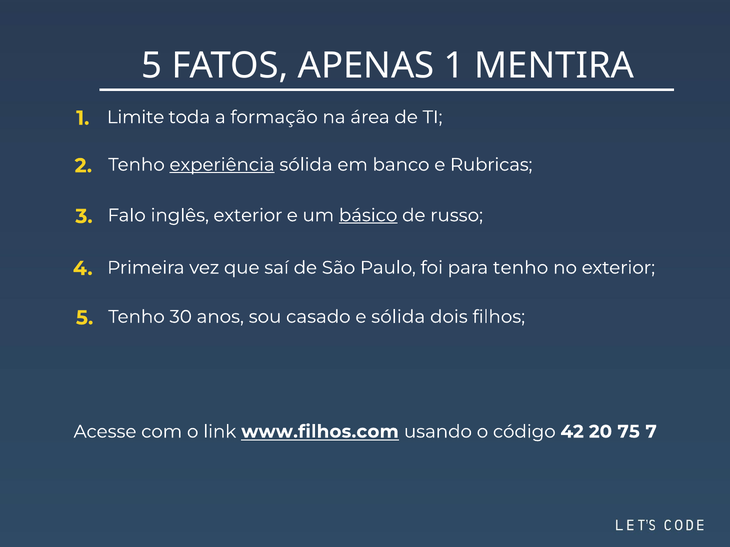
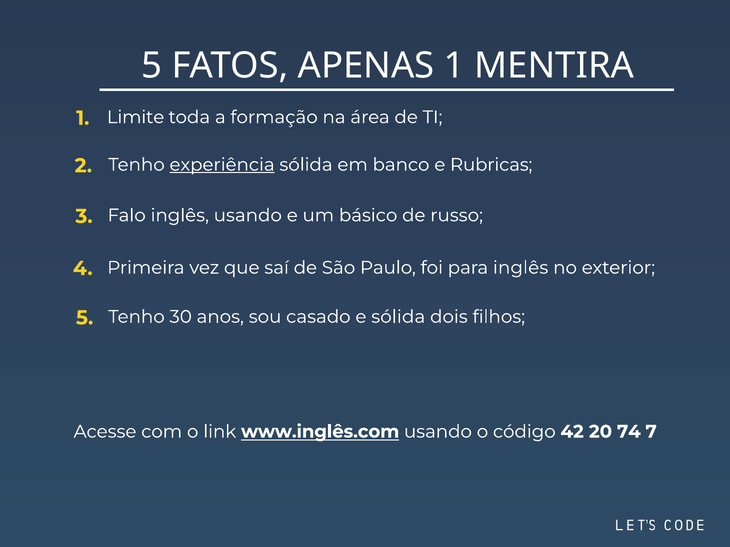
inglês exterior: exterior -> usando (248, 216)
básico underline: present -> none (368, 216)
para tenho: tenho -> inglês (521, 268)
www.filhos.com: www.filhos.com -> www.inglês.com (320, 432)
75: 75 -> 74 (629, 432)
